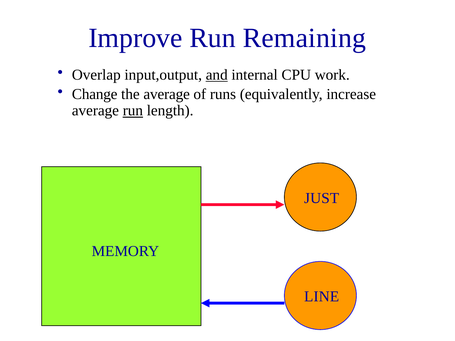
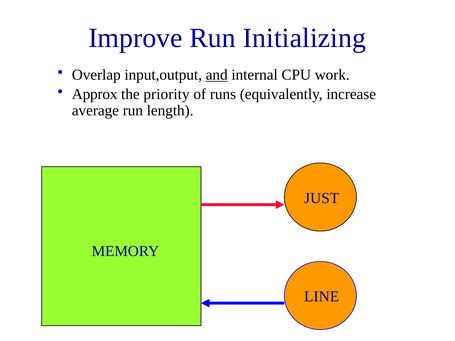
Remaining: Remaining -> Initializing (304, 38)
Change: Change -> Approx (95, 94)
the average: average -> priority (167, 94)
run underline: present -> none (133, 111)
